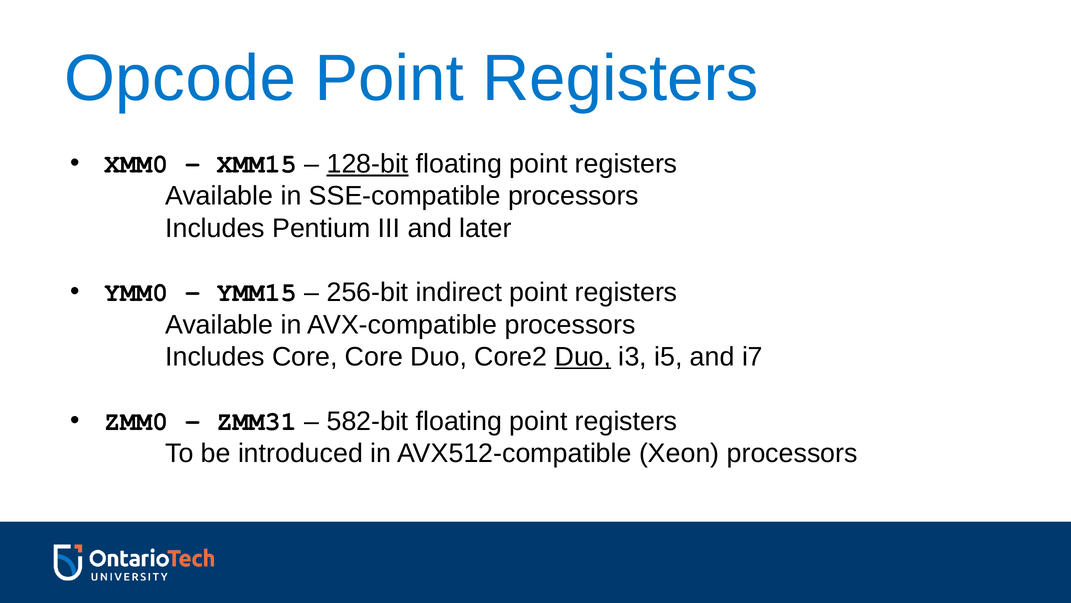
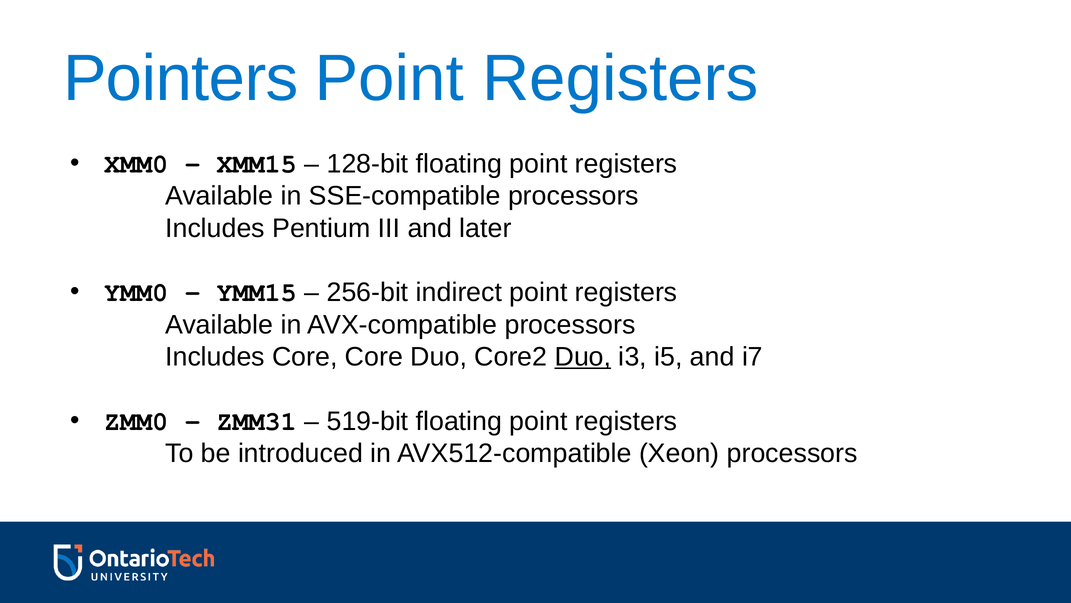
Opcode: Opcode -> Pointers (181, 79)
128-bit underline: present -> none (368, 164)
582-bit: 582-bit -> 519-bit (368, 421)
